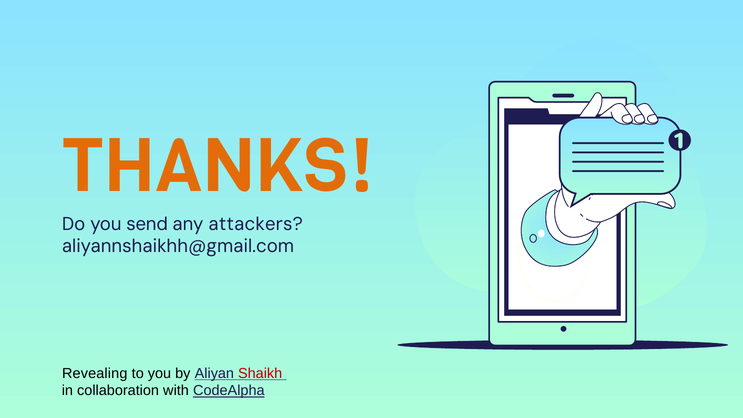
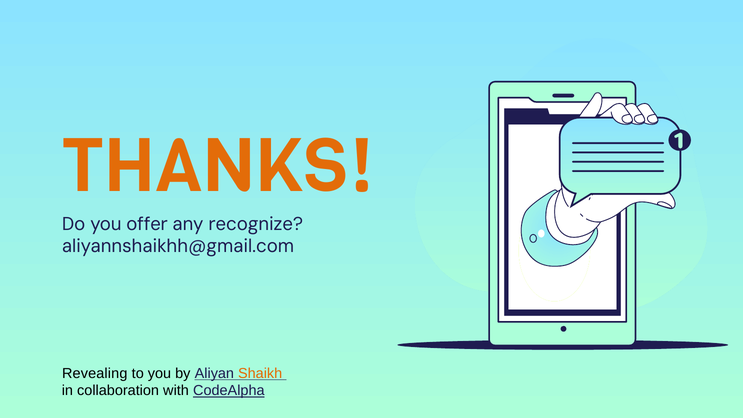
send: send -> offer (147, 224)
attackers: attackers -> recognize (256, 224)
Shaikh colour: red -> orange (260, 373)
